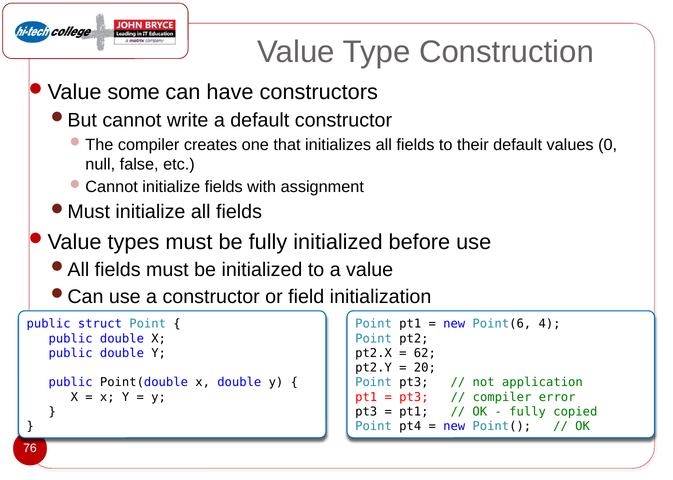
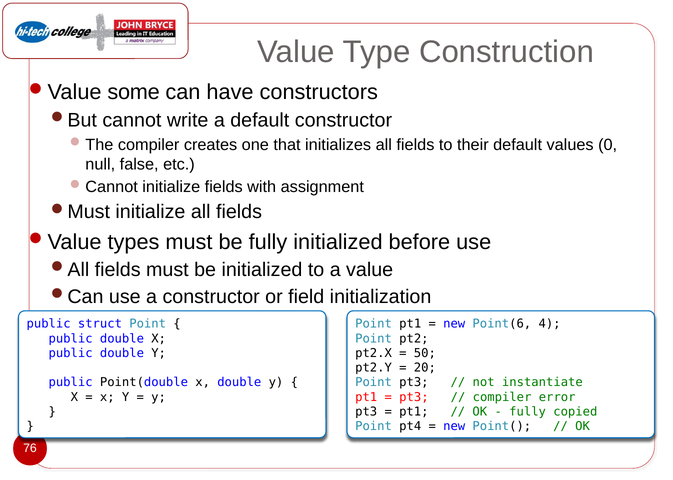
62: 62 -> 50 (425, 354)
application: application -> instantiate (542, 383)
